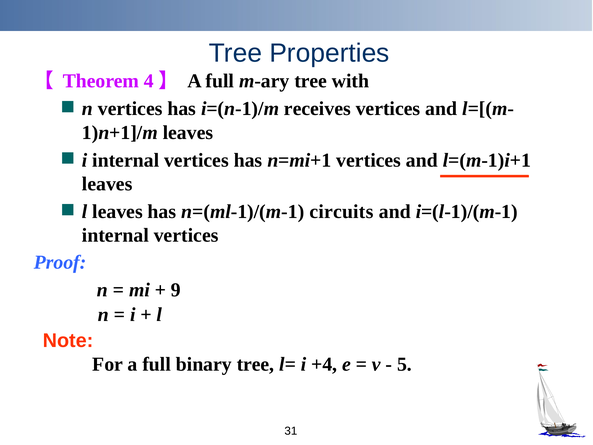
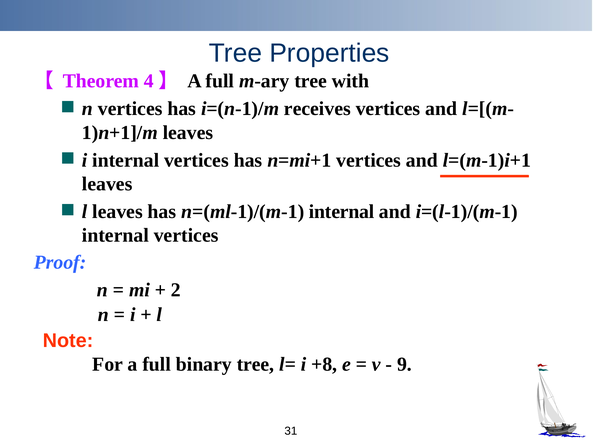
n=(ml-1)/(m-1 circuits: circuits -> internal (342, 212)
9: 9 -> 2 (176, 290)
+4: +4 -> +8 (324, 364)
5: 5 -> 9 (404, 364)
